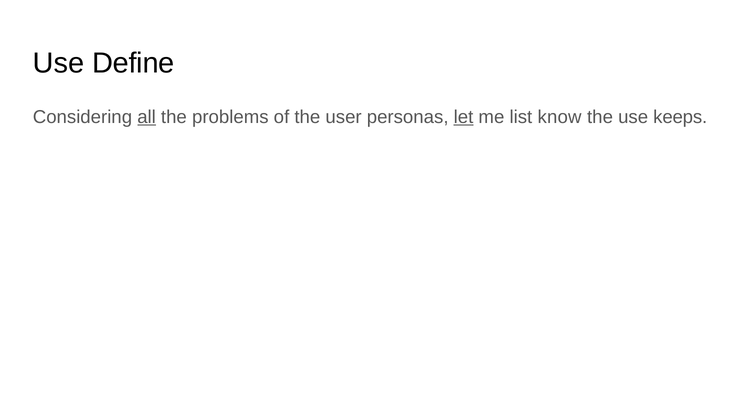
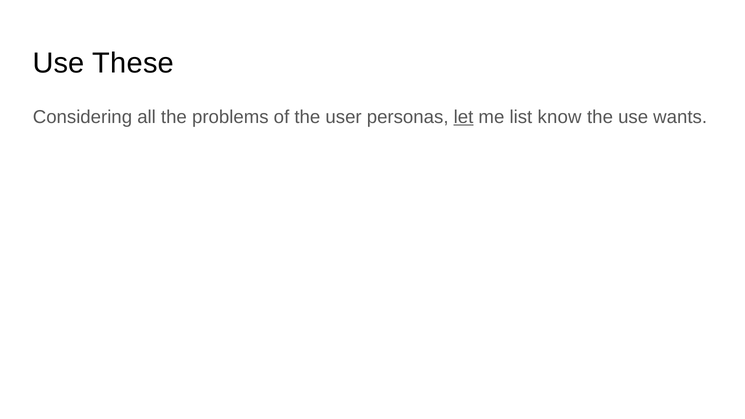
Define: Define -> These (133, 63)
all underline: present -> none (147, 117)
keeps: keeps -> wants (680, 117)
